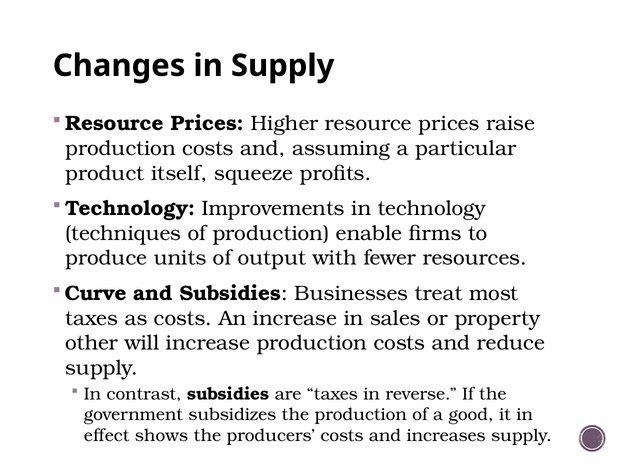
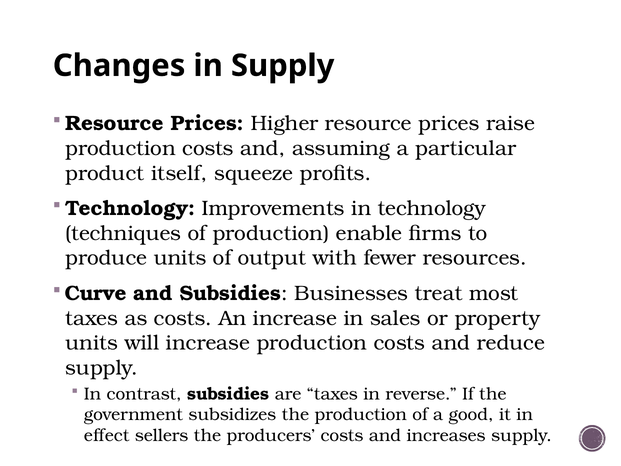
other: other -> units (92, 343)
shows: shows -> sellers (162, 435)
